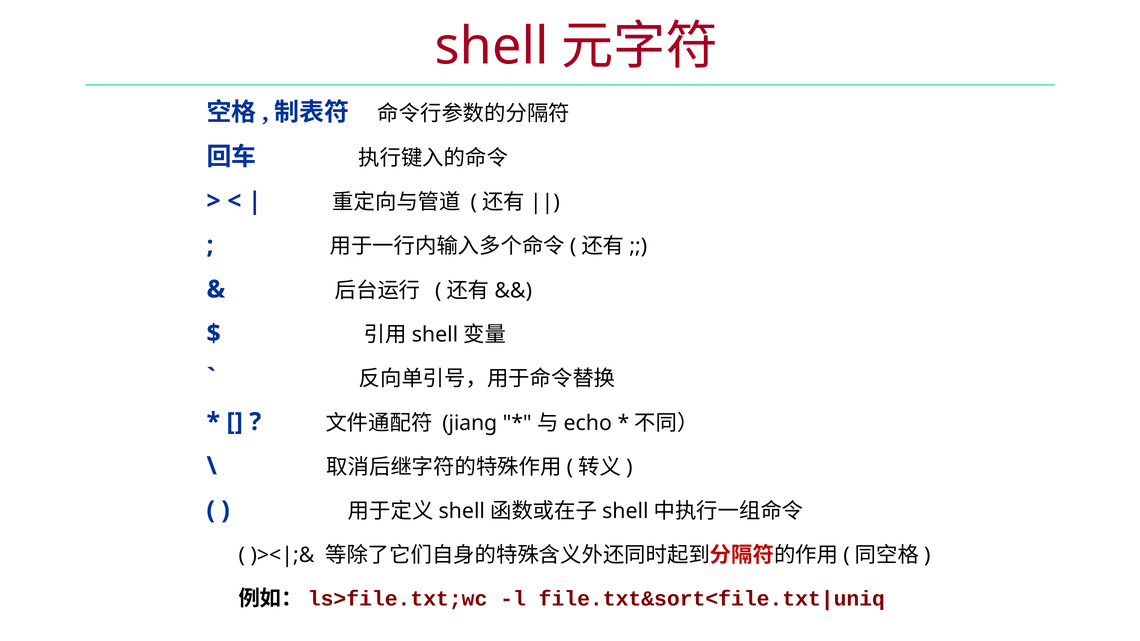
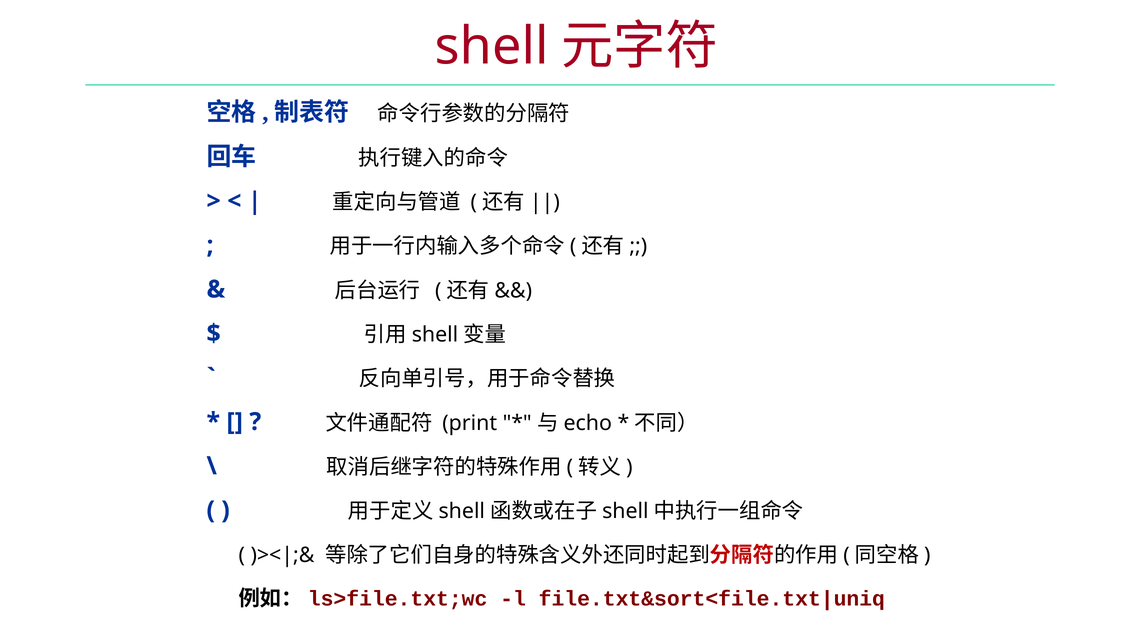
jiang: jiang -> print (470, 423)
